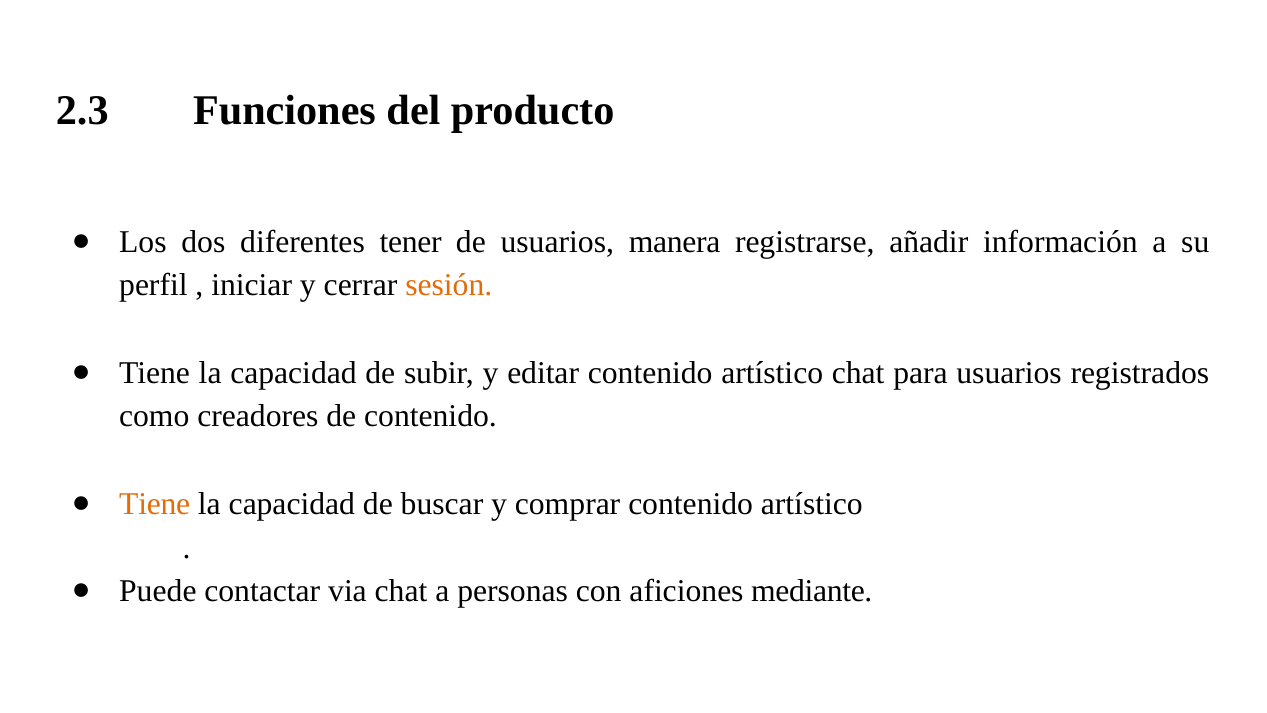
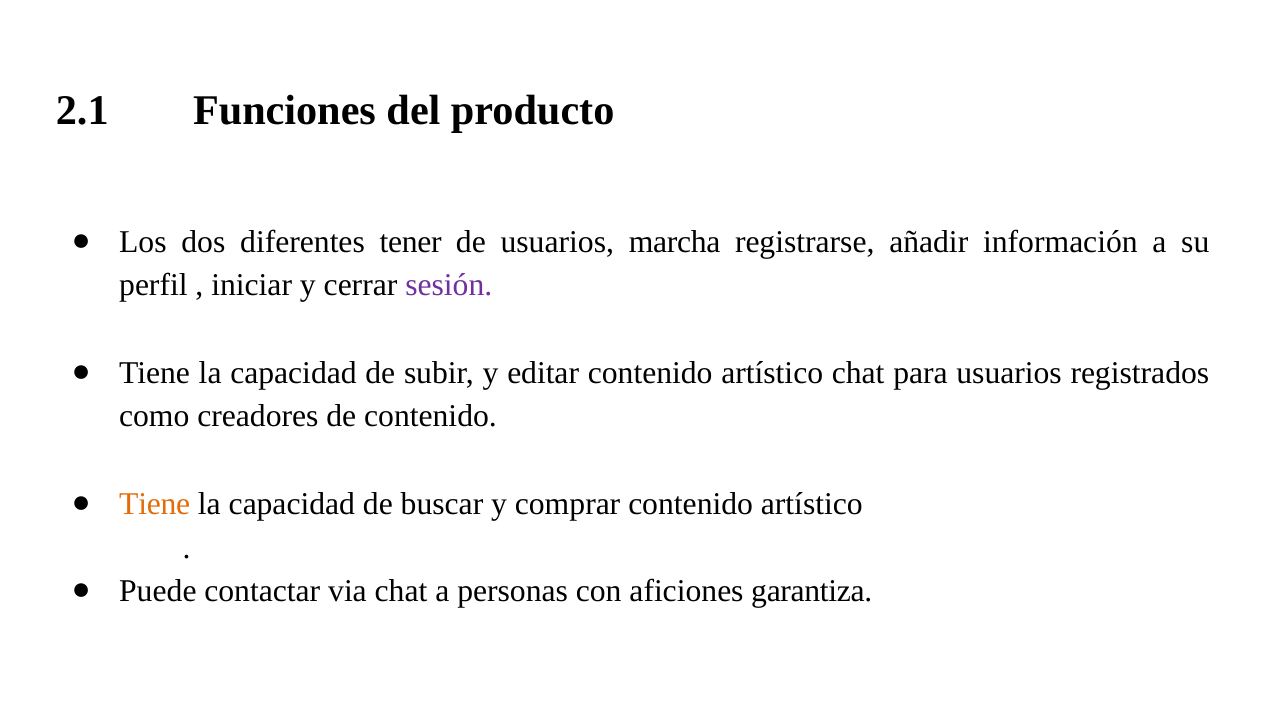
2.3: 2.3 -> 2.1 (82, 110)
manera: manera -> marcha (675, 242)
sesión colour: orange -> purple (449, 285)
mediante: mediante -> garantiza (812, 591)
